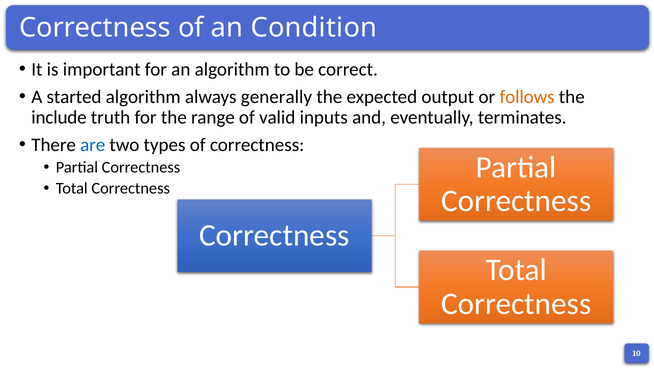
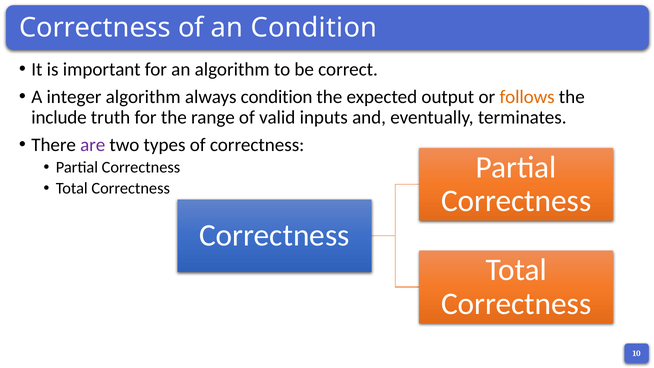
started: started -> integer (74, 97)
always generally: generally -> condition (277, 97)
are colour: blue -> purple (93, 145)
